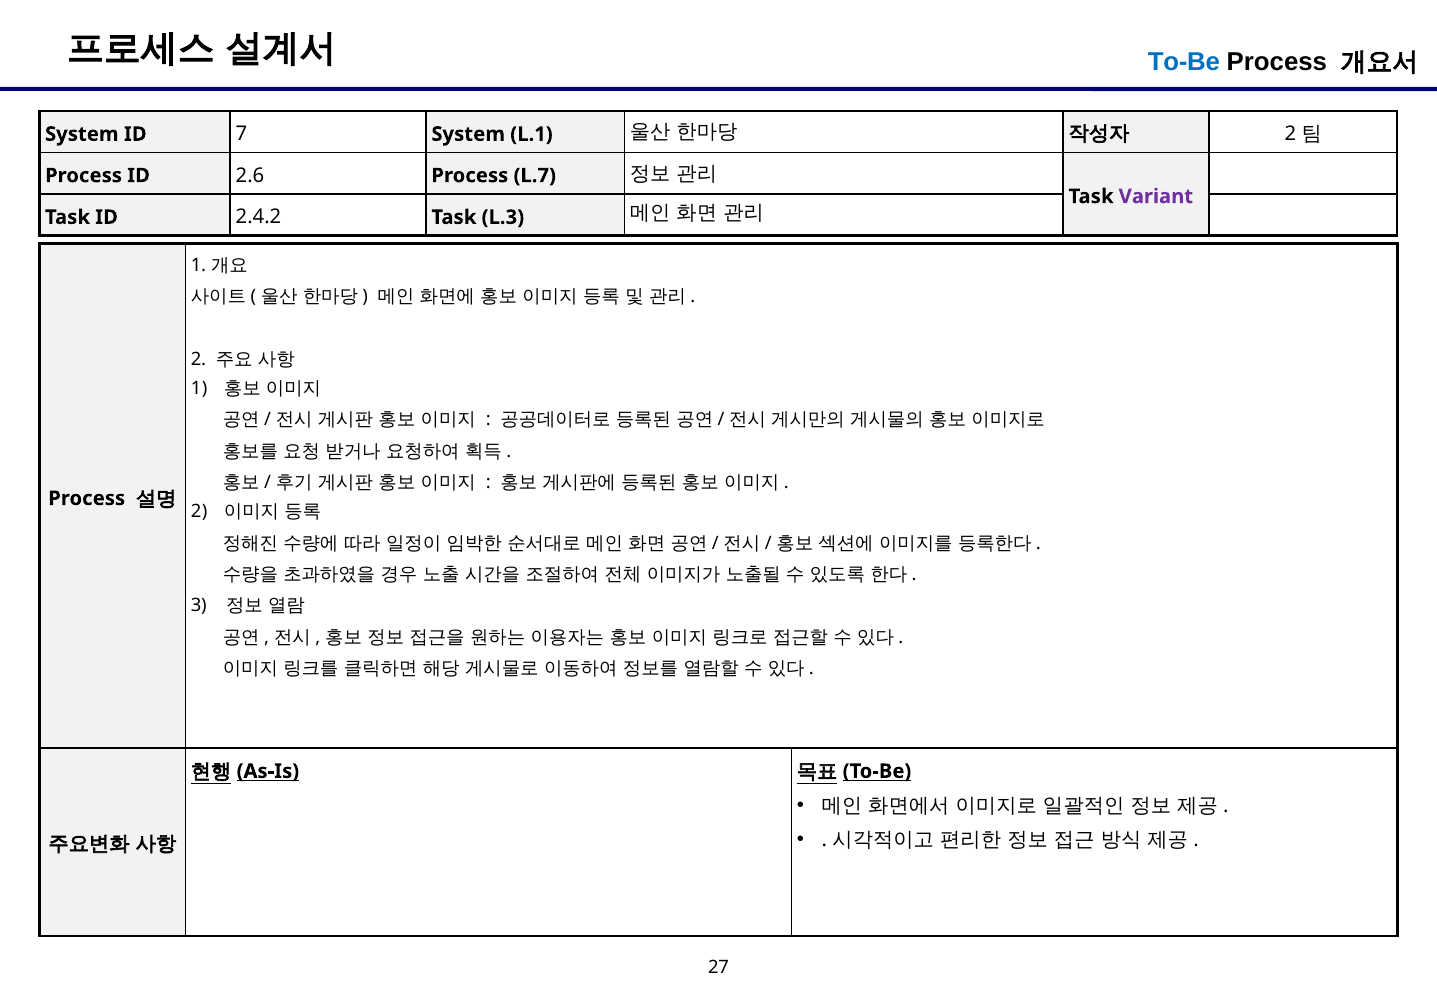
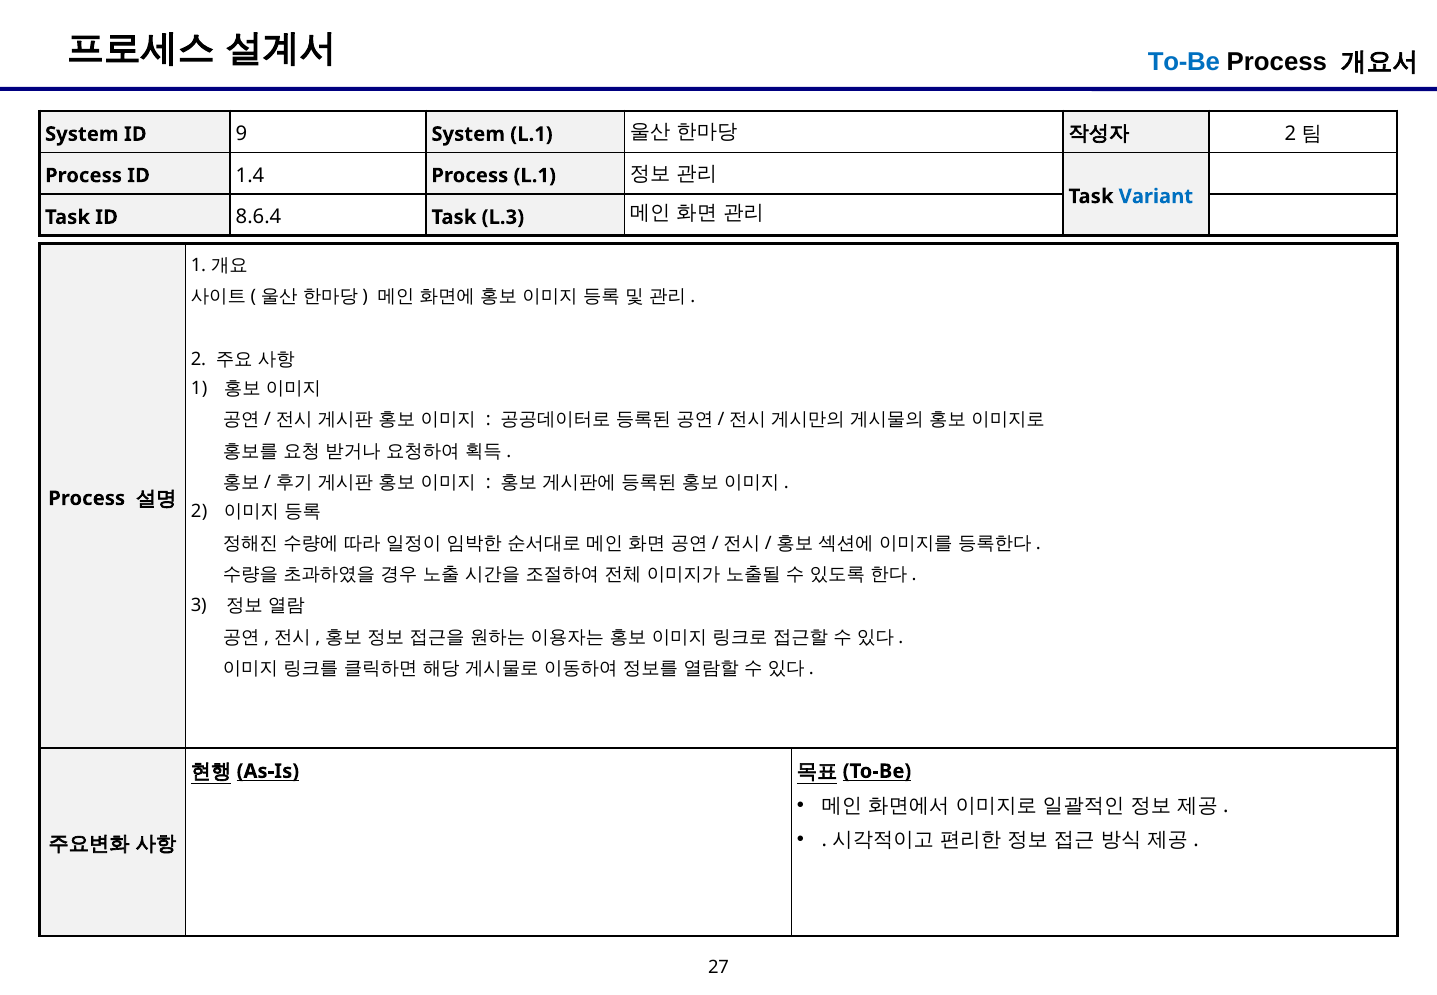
7: 7 -> 9 (242, 134)
2.6: 2.6 -> 1.4 (250, 176)
Process L.7: L.7 -> L.1 (535, 176)
Variant colour: purple -> blue (1156, 196)
2.4.2: 2.4.2 -> 8.6.4 (259, 217)
